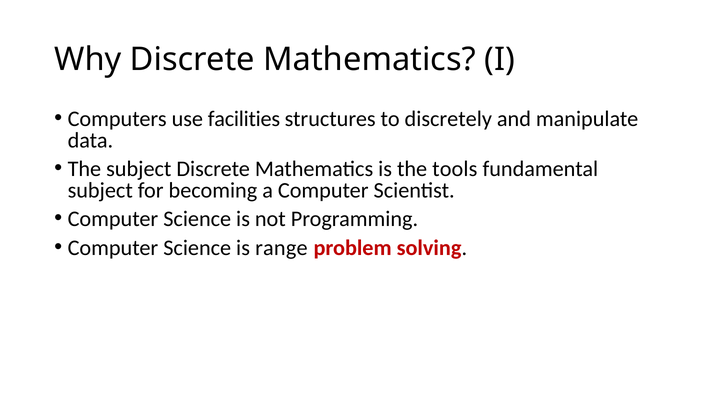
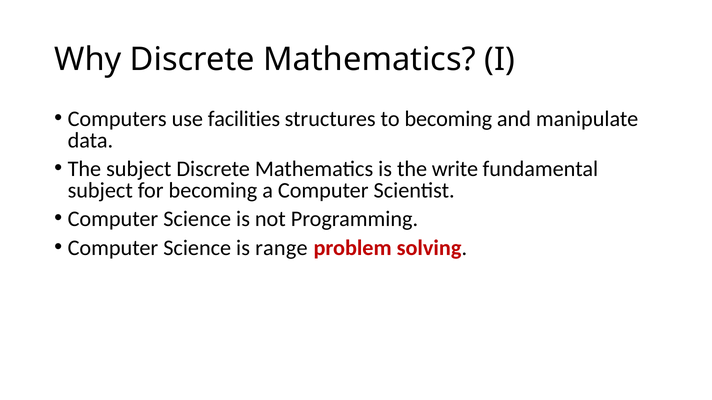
to discretely: discretely -> becoming (448, 119)
tools: tools -> write (455, 169)
